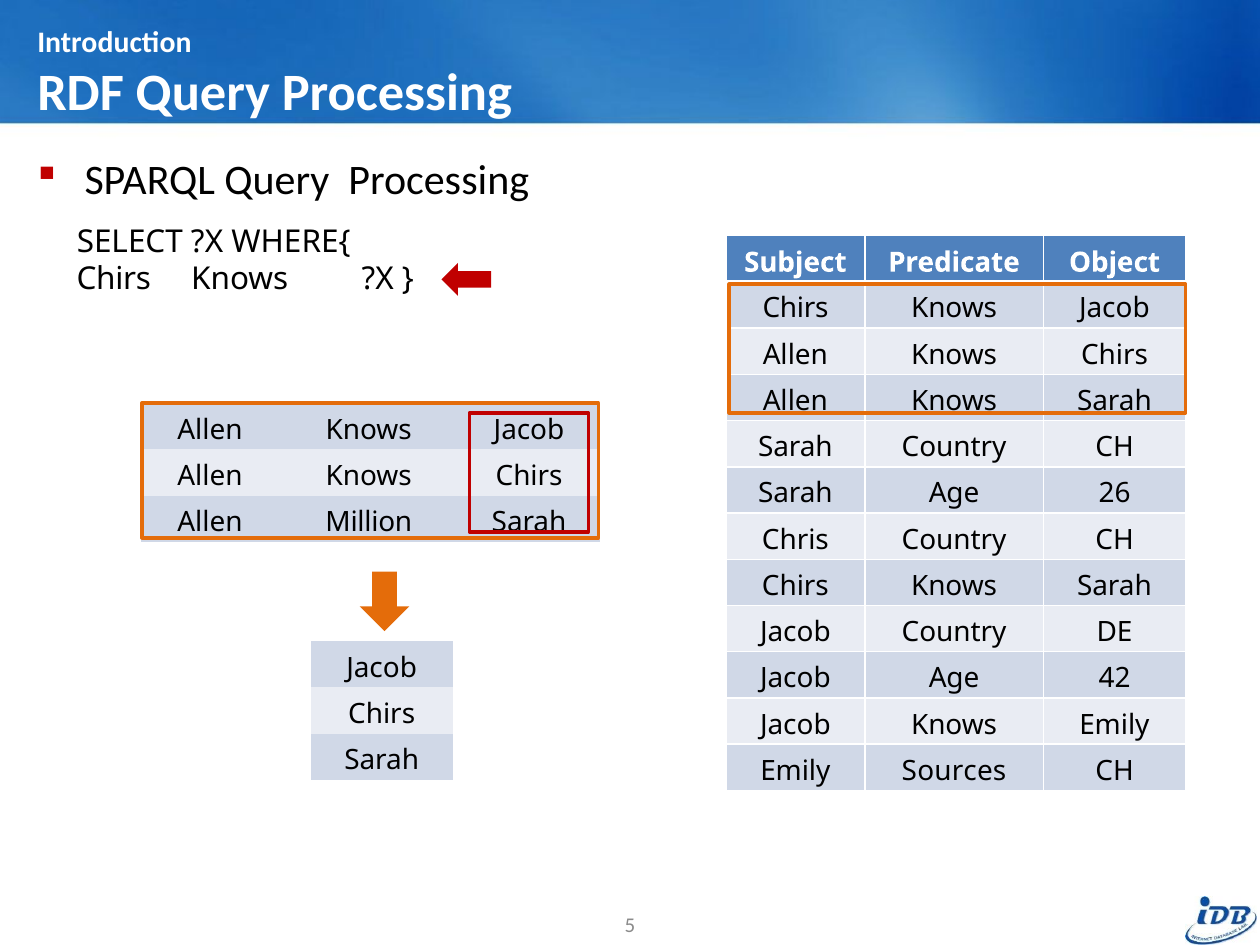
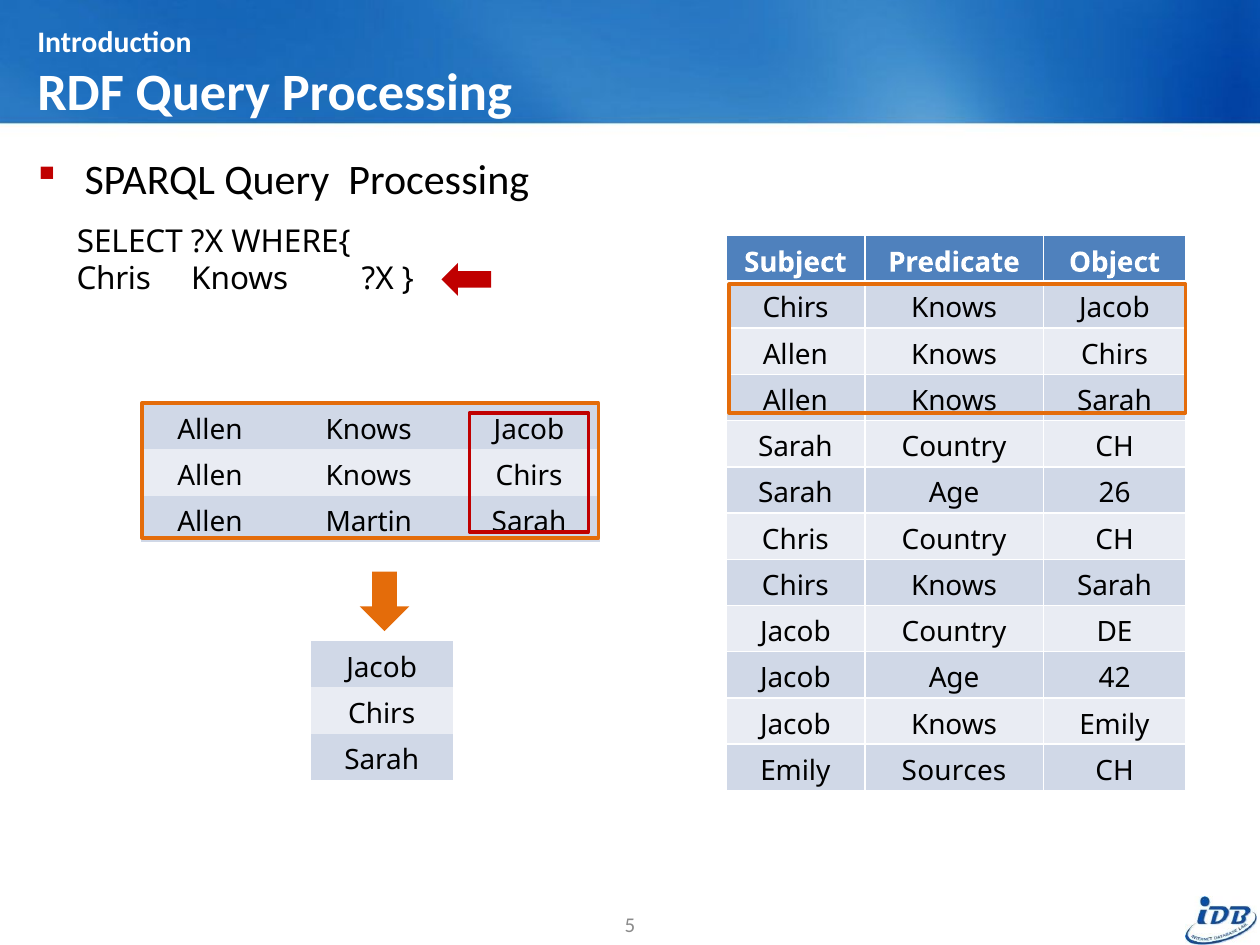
Chirs: Chirs -> Chris (114, 280)
Million: Million -> Martin (369, 522)
